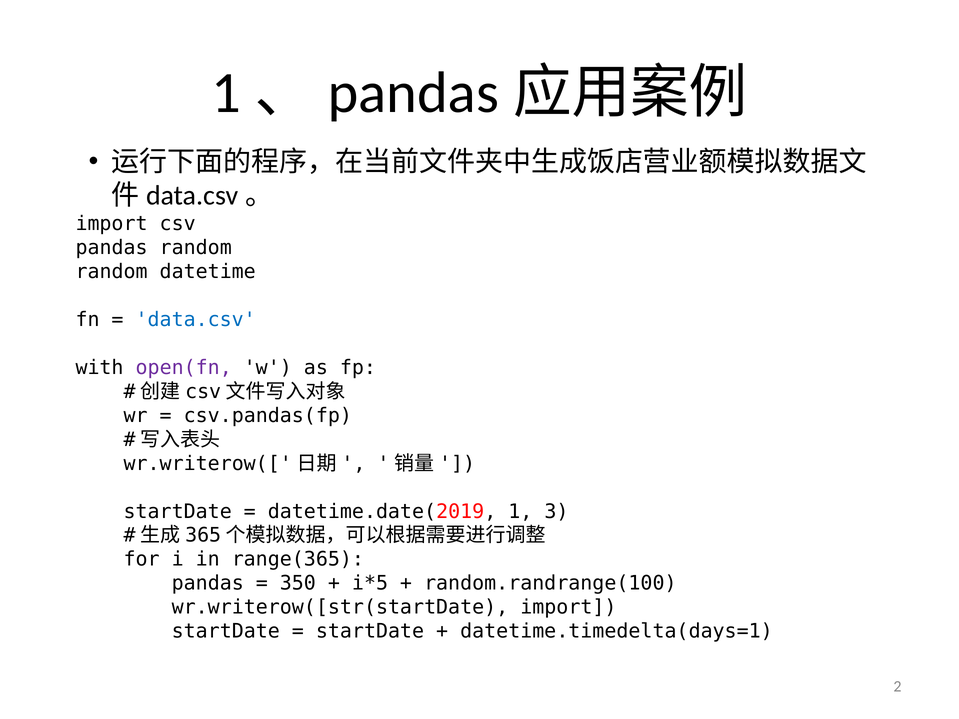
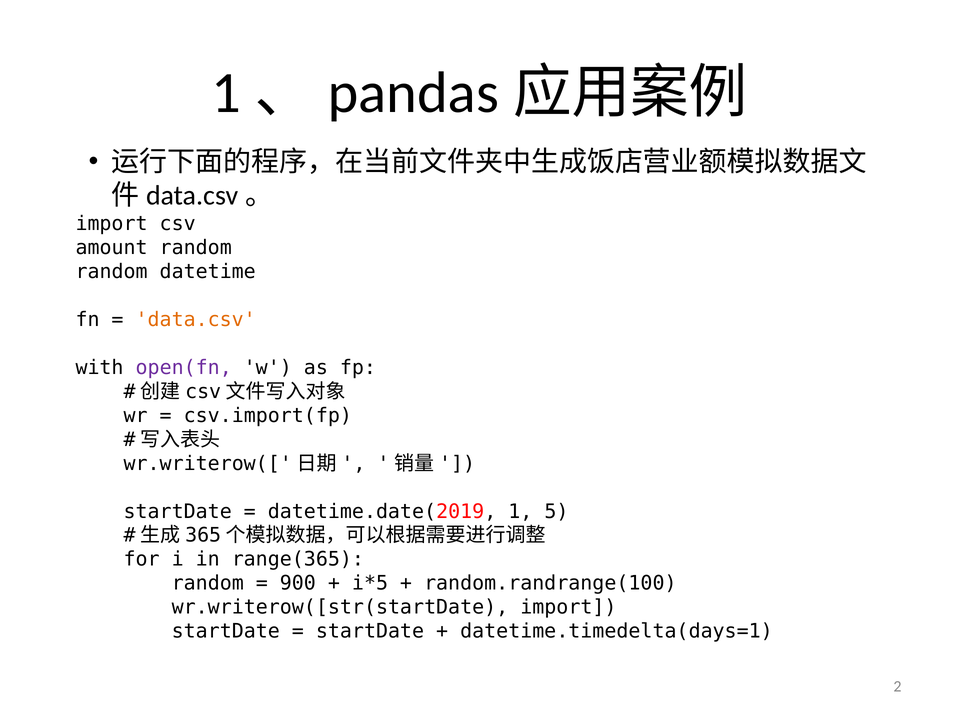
pandas: pandas -> amount (112, 248)
data.csv colour: blue -> orange (196, 320)
csv.pandas(fp: csv.pandas(fp -> csv.import(fp (268, 416)
3: 3 -> 5 (556, 512)
pandas: pandas -> random (208, 584)
350: 350 -> 900 (298, 584)
